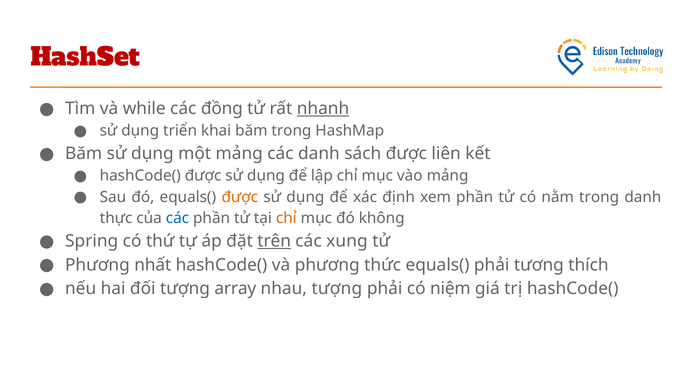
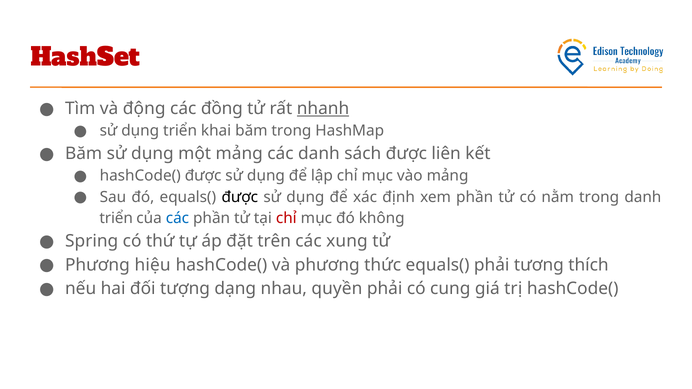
while: while -> động (144, 109)
được colour: orange -> black (240, 197)
thực: thực -> triển (116, 218)
chỉ colour: orange -> red (286, 218)
trên underline: present -> none (274, 241)
nhất: nhất -> hiệu (153, 265)
array: array -> dạng (235, 289)
nhau tượng: tượng -> quyền (337, 289)
niệm: niệm -> cung (450, 289)
